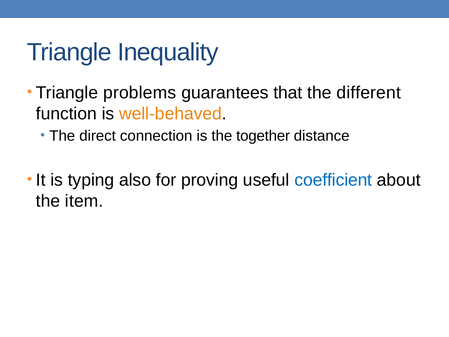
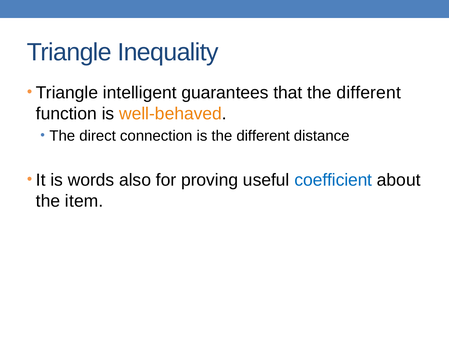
problems: problems -> intelligent (140, 93)
is the together: together -> different (263, 136)
typing: typing -> words (91, 180)
